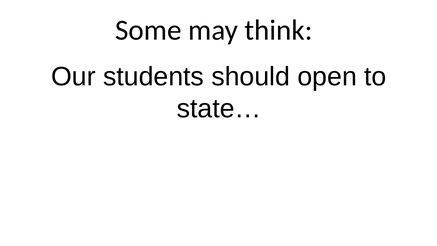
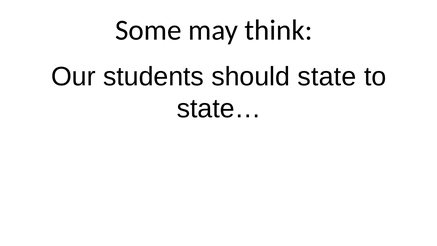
open: open -> state (327, 77)
